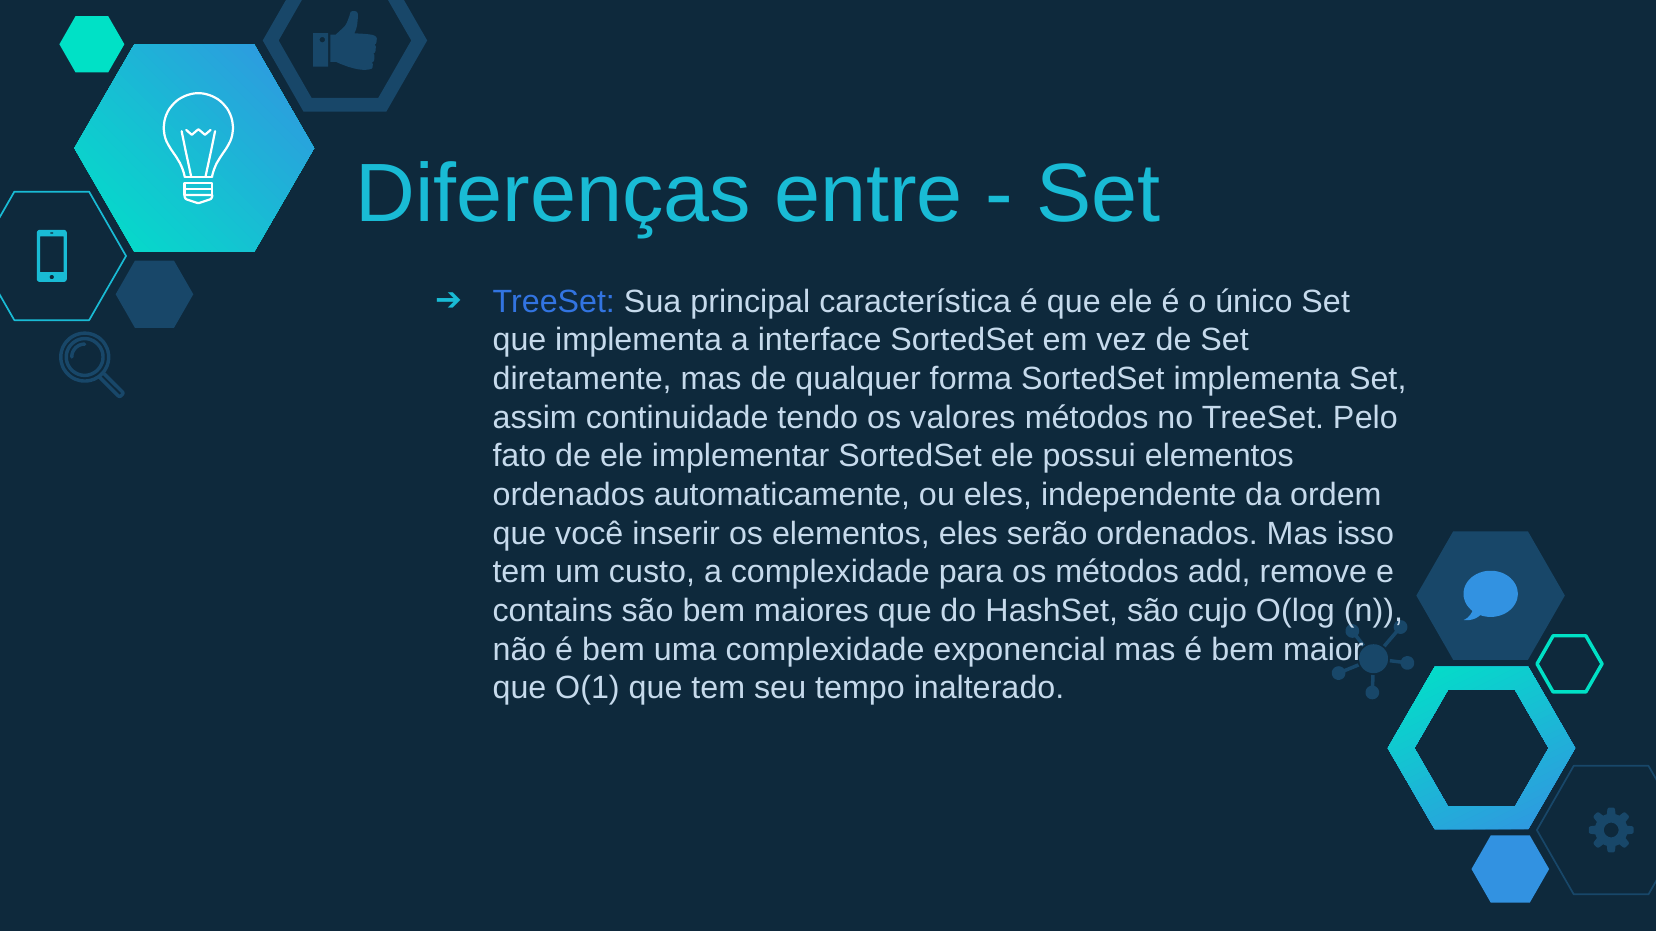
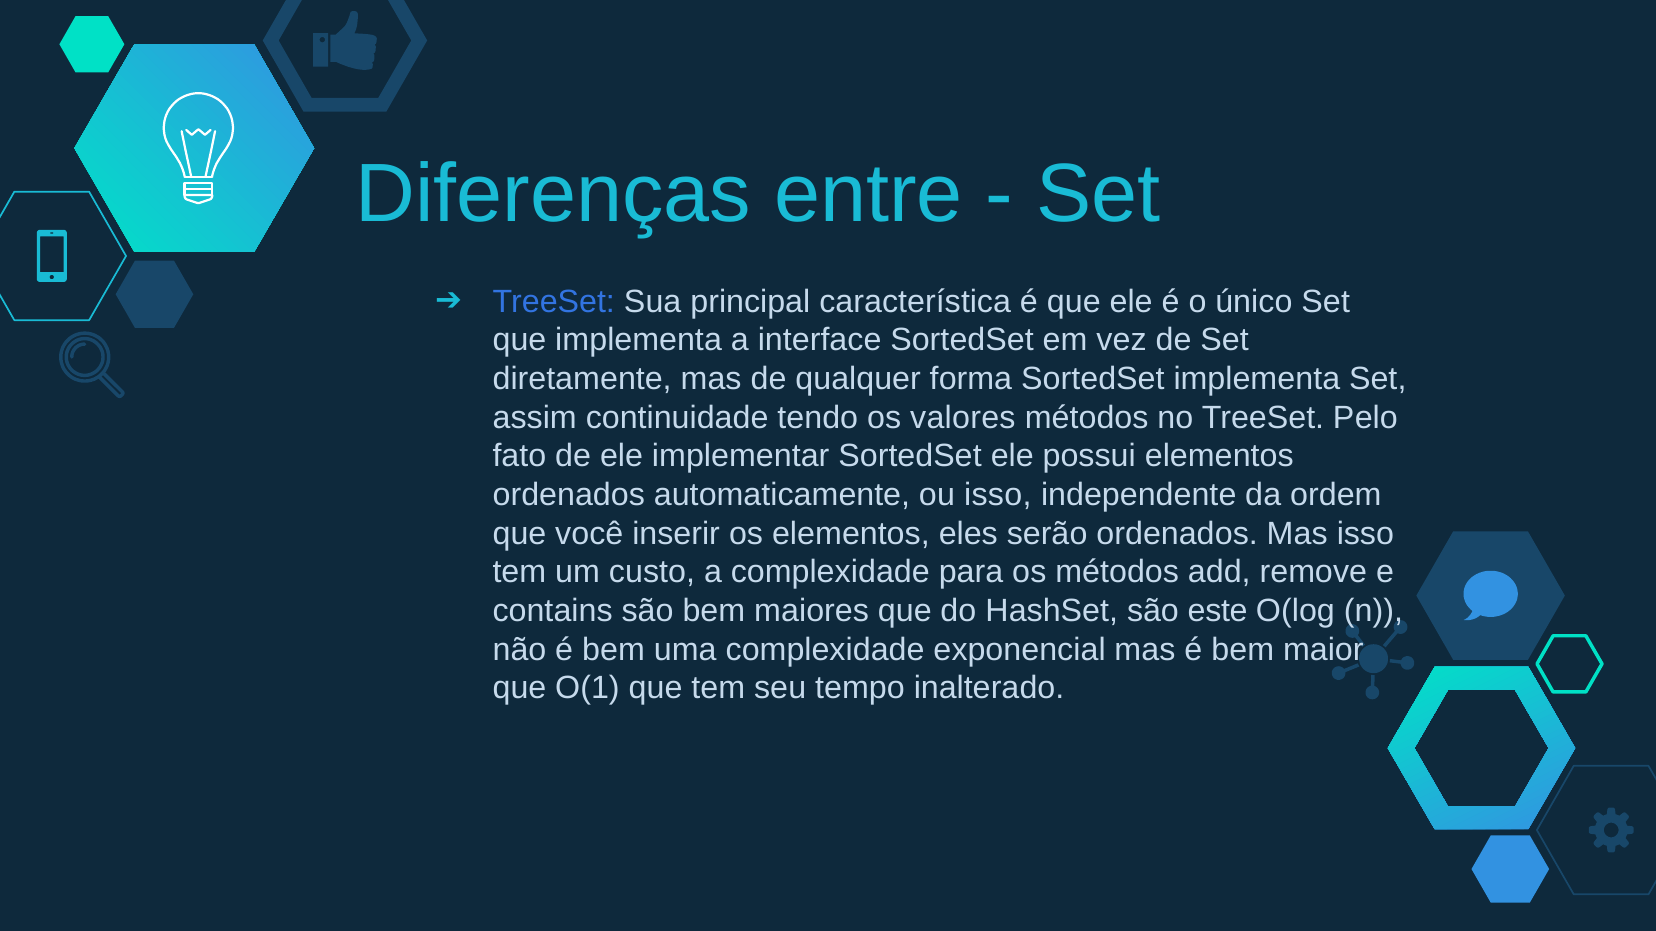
ou eles: eles -> isso (998, 495)
cujo: cujo -> este (1218, 611)
